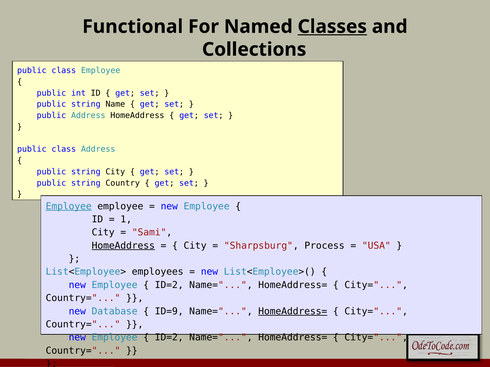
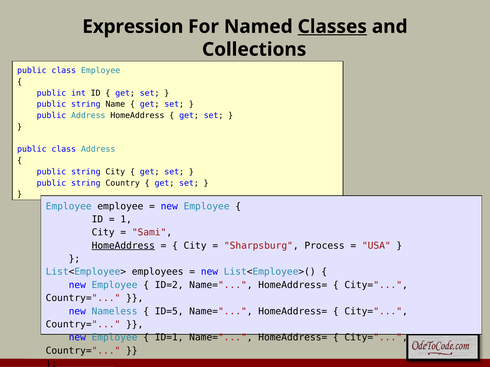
Functional: Functional -> Expression (133, 27)
Employee underline: present -> none (69, 207)
Database: Database -> Nameless (115, 312)
ID=9: ID=9 -> ID=5 (169, 312)
HomeAddress= underline: present -> none (293, 312)
ID=2: ID=2 -> ID=1 (169, 338)
